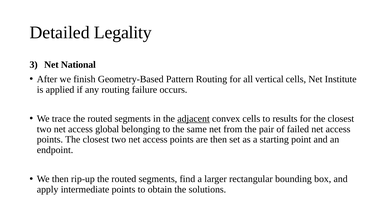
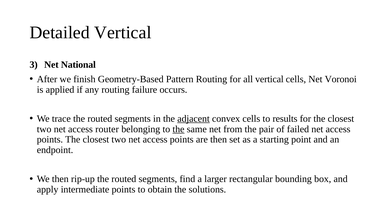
Detailed Legality: Legality -> Vertical (123, 33)
Institute: Institute -> Voronoi (341, 79)
global: global -> router (107, 129)
the underline: none -> present (178, 129)
